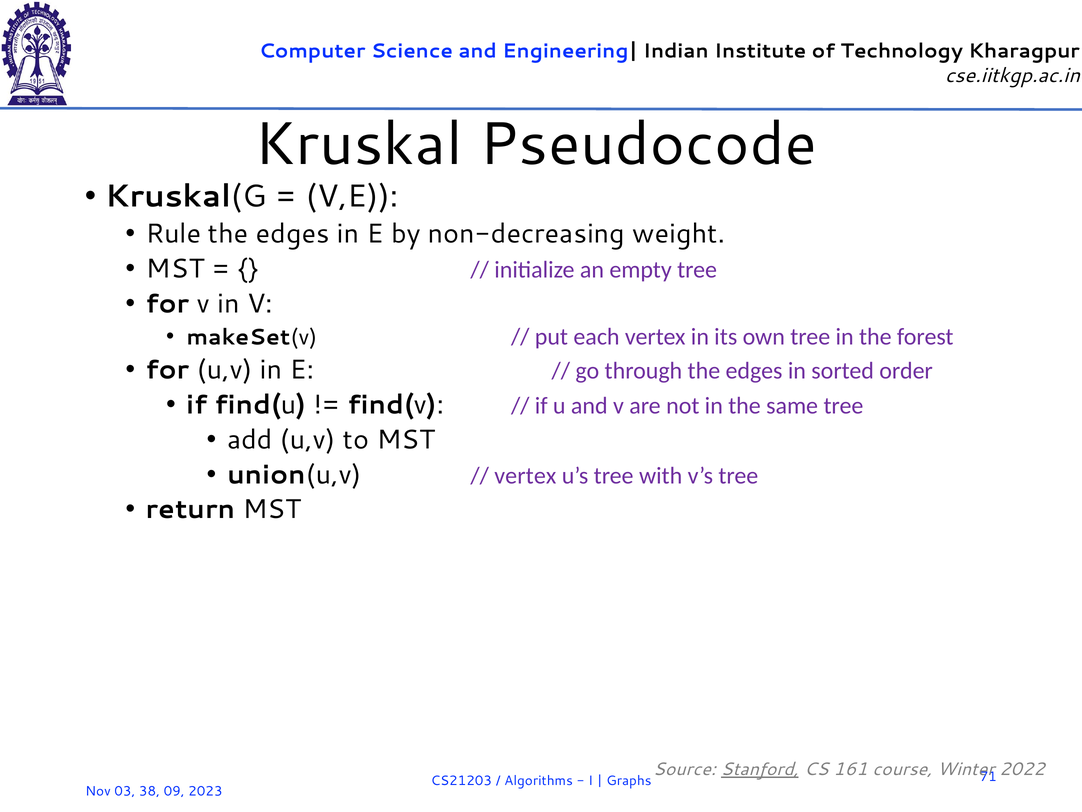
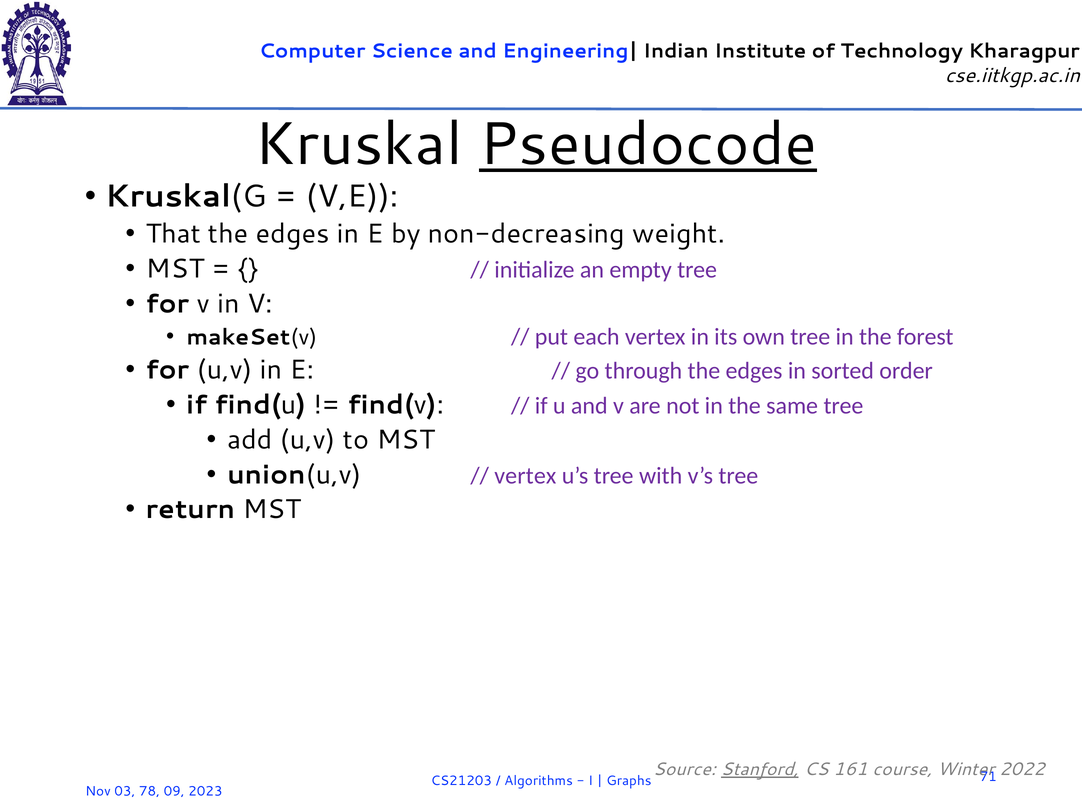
Pseudocode underline: none -> present (648, 144)
Rule: Rule -> That (173, 234)
38: 38 -> 78 (149, 791)
